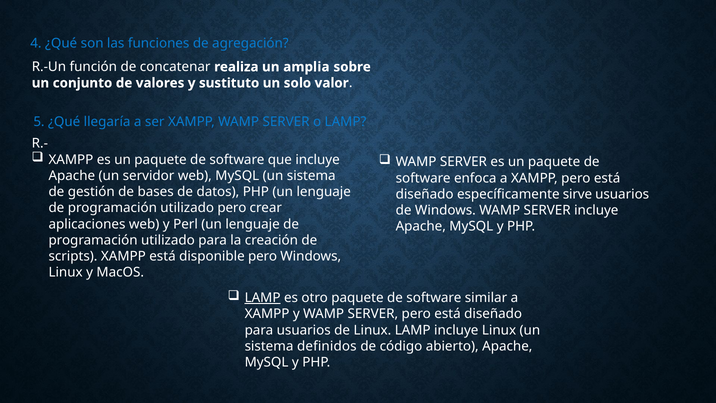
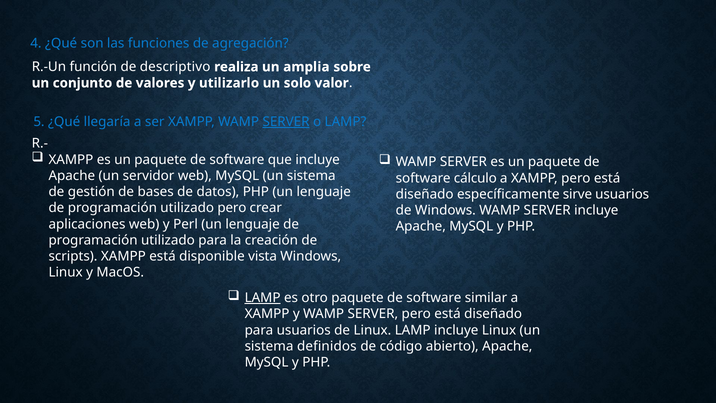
concatenar: concatenar -> descriptivo (175, 67)
sustituto: sustituto -> utilizarlo (229, 83)
SERVER underline: none -> present (286, 122)
enfoca: enfoca -> cálculo (475, 178)
disponible pero: pero -> vista (263, 256)
